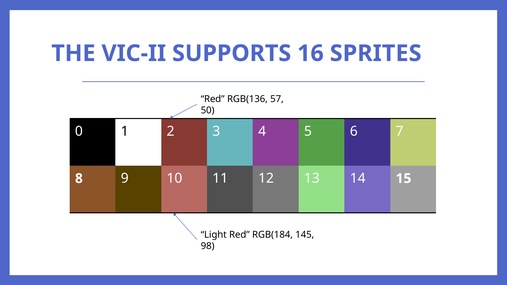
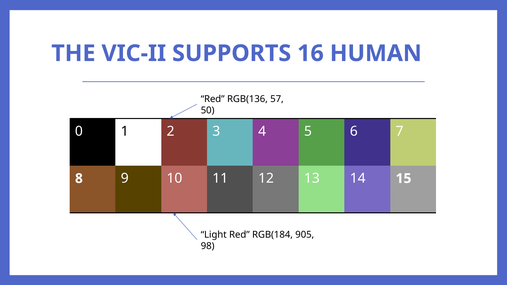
SPRITES: SPRITES -> HUMAN (376, 53)
145: 145 -> 905 (305, 235)
